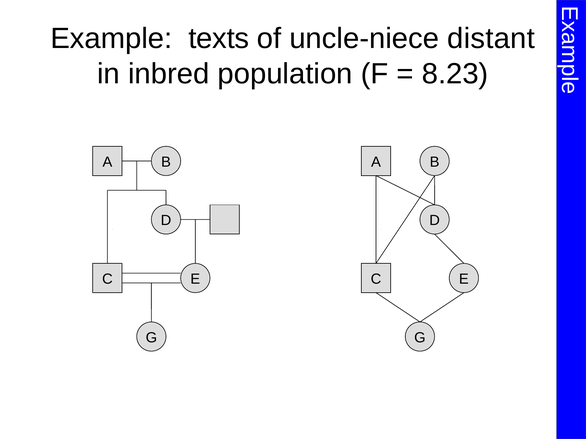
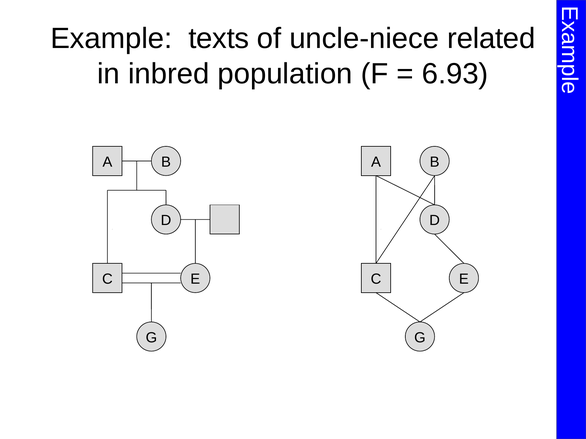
distant: distant -> related (491, 39)
8.23: 8.23 -> 6.93 (455, 74)
